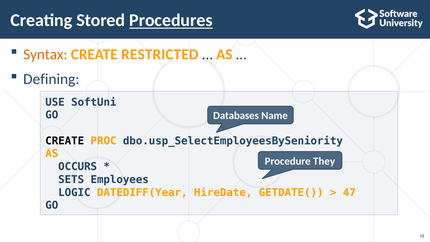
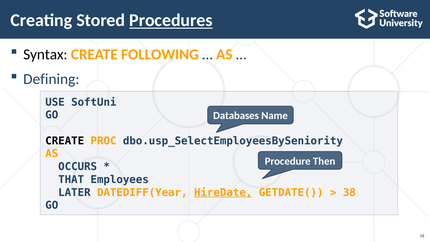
Syntax colour: orange -> black (45, 55)
RESTRICTED: RESTRICTED -> FOLLOWING (160, 55)
They: They -> Then (324, 161)
SETS: SETS -> THAT (71, 179)
LOGIC: LOGIC -> LATER (74, 192)
HireDate underline: none -> present (223, 192)
47: 47 -> 38 (349, 192)
